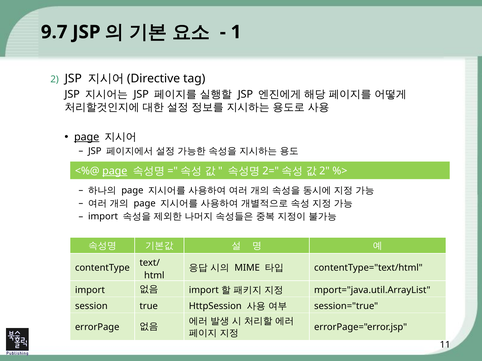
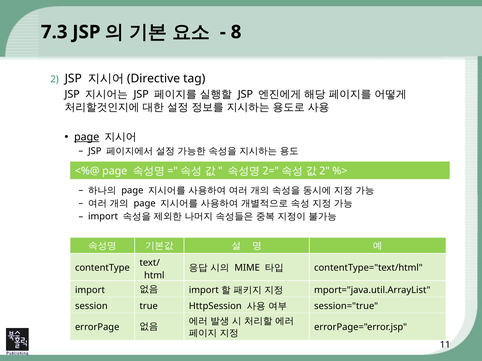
9.7: 9.7 -> 7.3 (54, 32)
1: 1 -> 8 (236, 32)
page underline: present -> none (115, 171)
